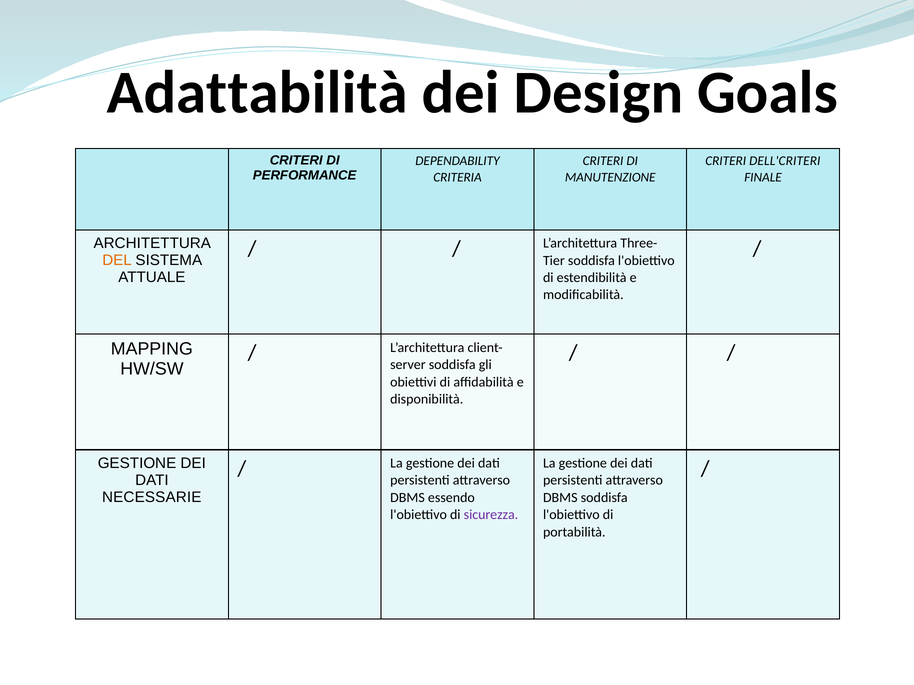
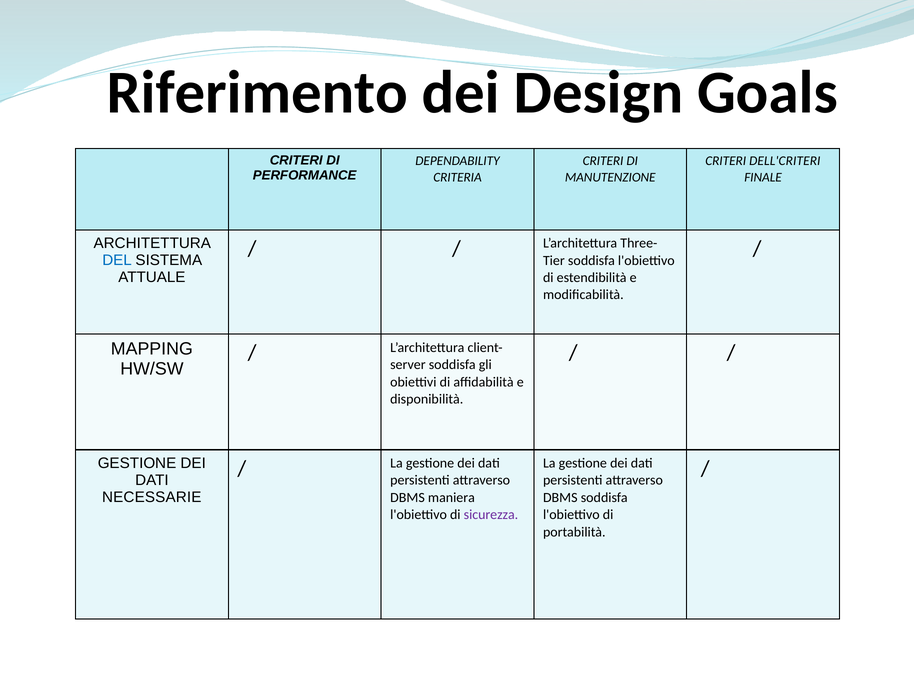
Adattabilità: Adattabilità -> Riferimento (257, 93)
DEL colour: orange -> blue (117, 260)
essendo: essendo -> maniera (451, 498)
